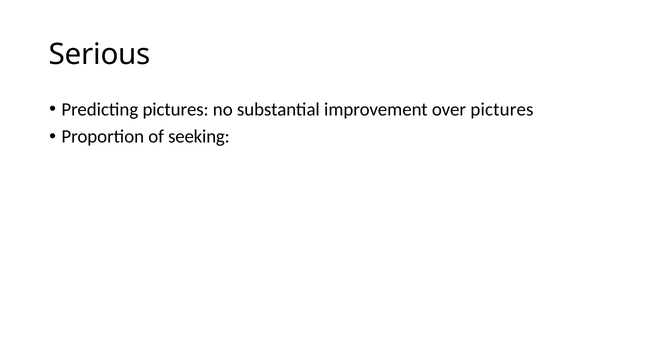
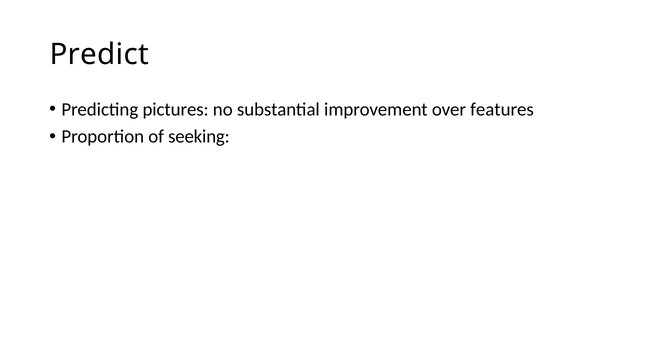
Serious: Serious -> Predict (99, 54)
over pictures: pictures -> features (502, 109)
